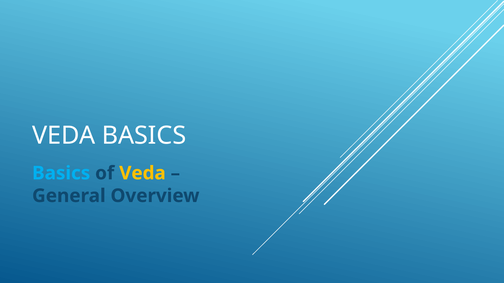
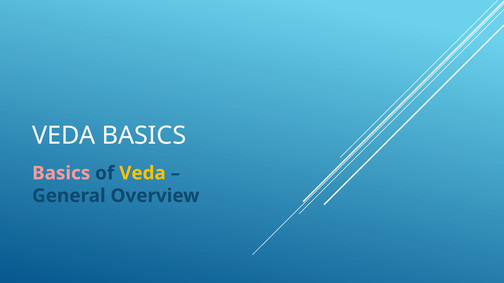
Basics colour: light blue -> pink (61, 173)
